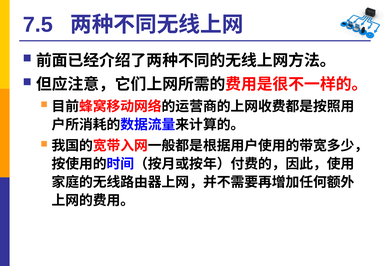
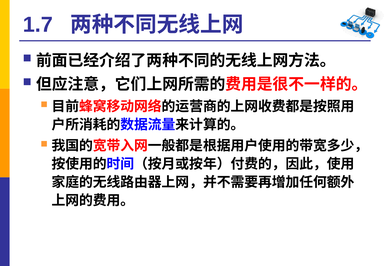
7.5: 7.5 -> 1.7 (38, 25)
